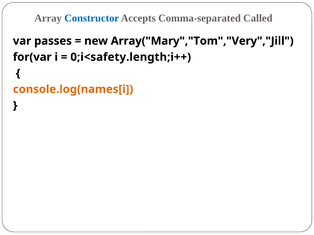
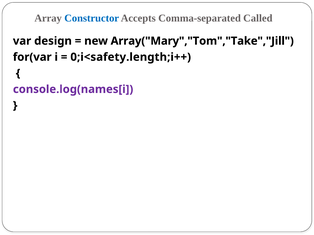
passes: passes -> design (53, 41)
Array("Mary","Tom","Very","Jill: Array("Mary","Tom","Very","Jill -> Array("Mary","Tom","Take","Jill (202, 41)
console.log(names[i colour: orange -> purple (73, 89)
